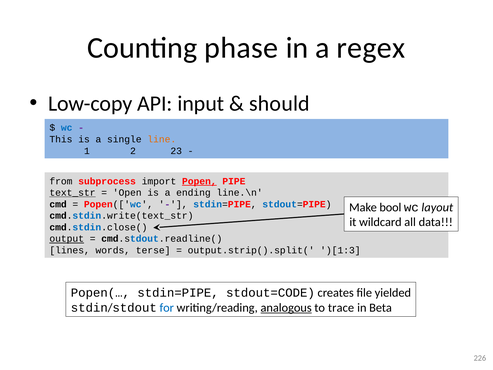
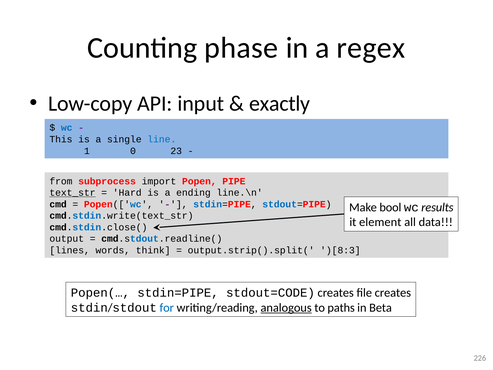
should: should -> exactly (280, 103)
line colour: orange -> blue (162, 139)
2: 2 -> 0 (133, 151)
Popen underline: present -> none (199, 181)
Open: Open -> Hard (127, 193)
layout: layout -> results (437, 207)
wildcard: wildcard -> element (380, 222)
output underline: present -> none (67, 239)
terse: terse -> think (153, 250)
)[1:3: )[1:3 -> )[8:3 (340, 250)
file yielded: yielded -> creates (393, 293)
trace: trace -> paths (341, 307)
